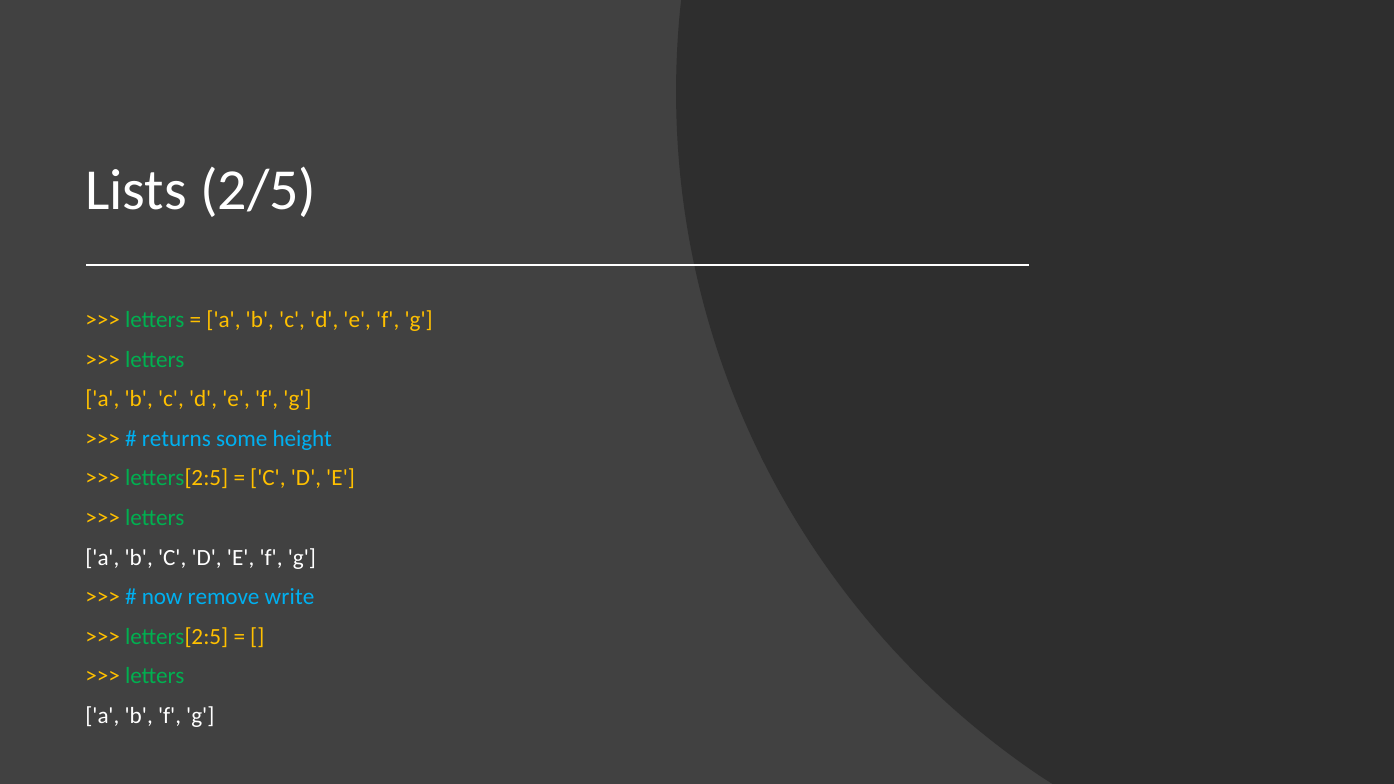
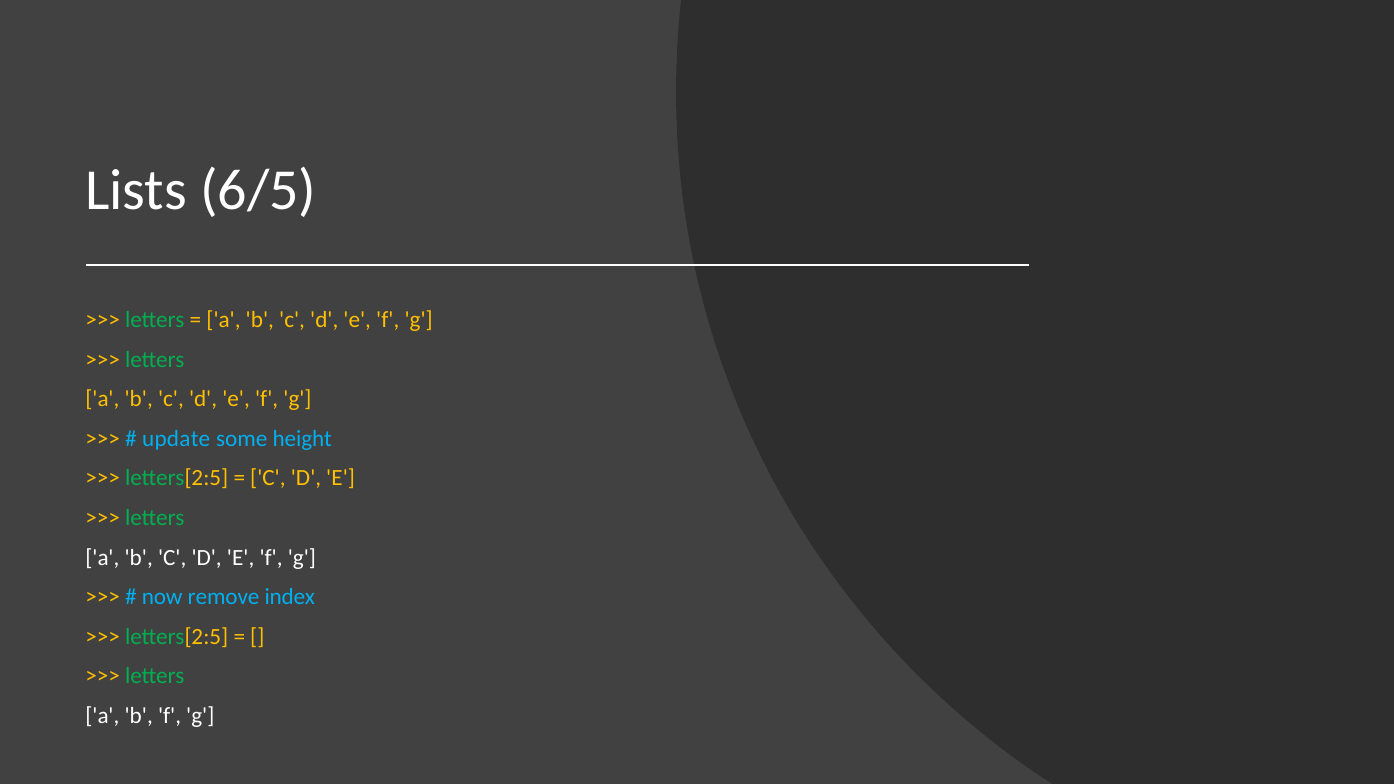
2/5: 2/5 -> 6/5 (258, 190)
returns: returns -> update (176, 439)
write: write -> index (290, 597)
